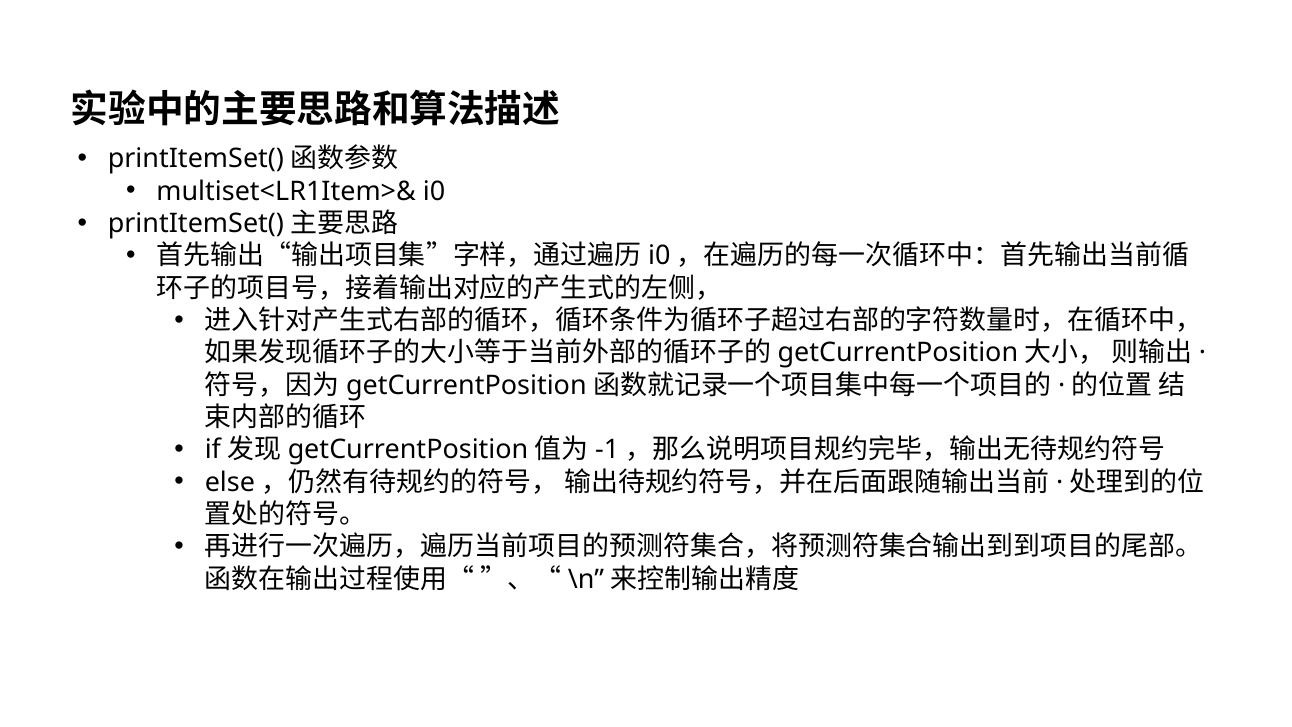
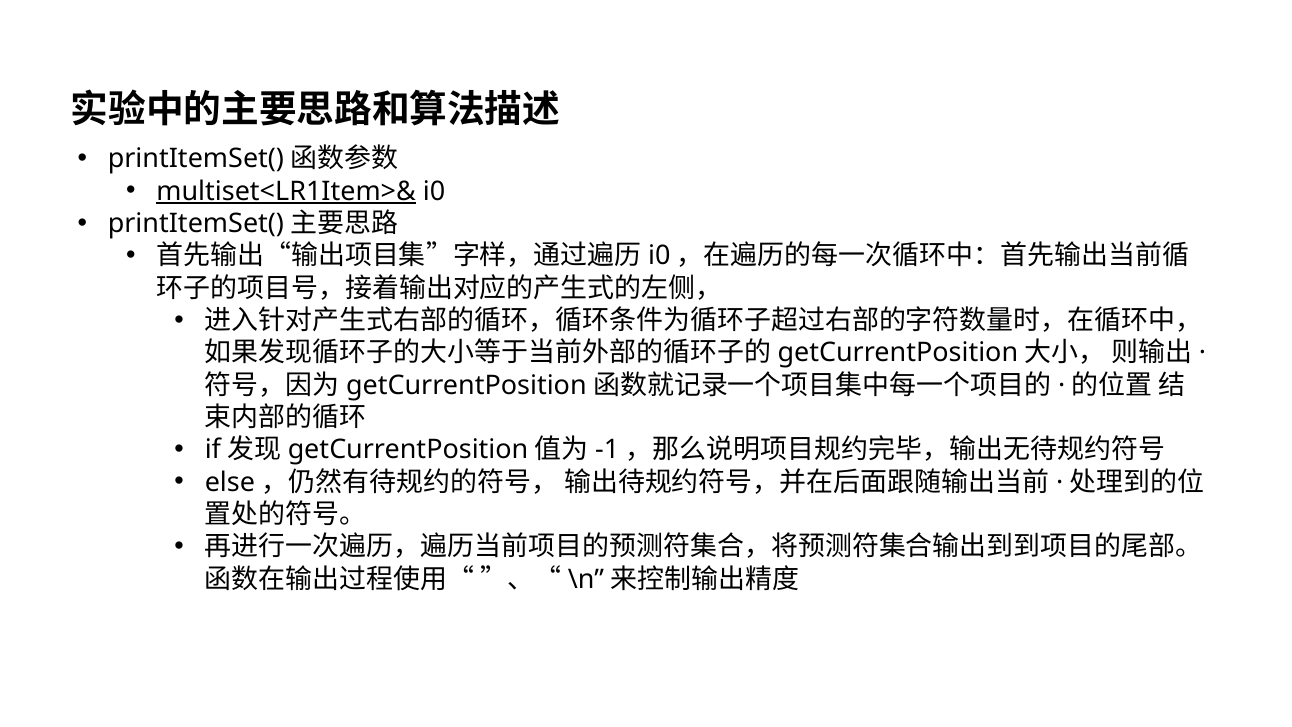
multiset<LR1Item>& underline: none -> present (286, 191)
